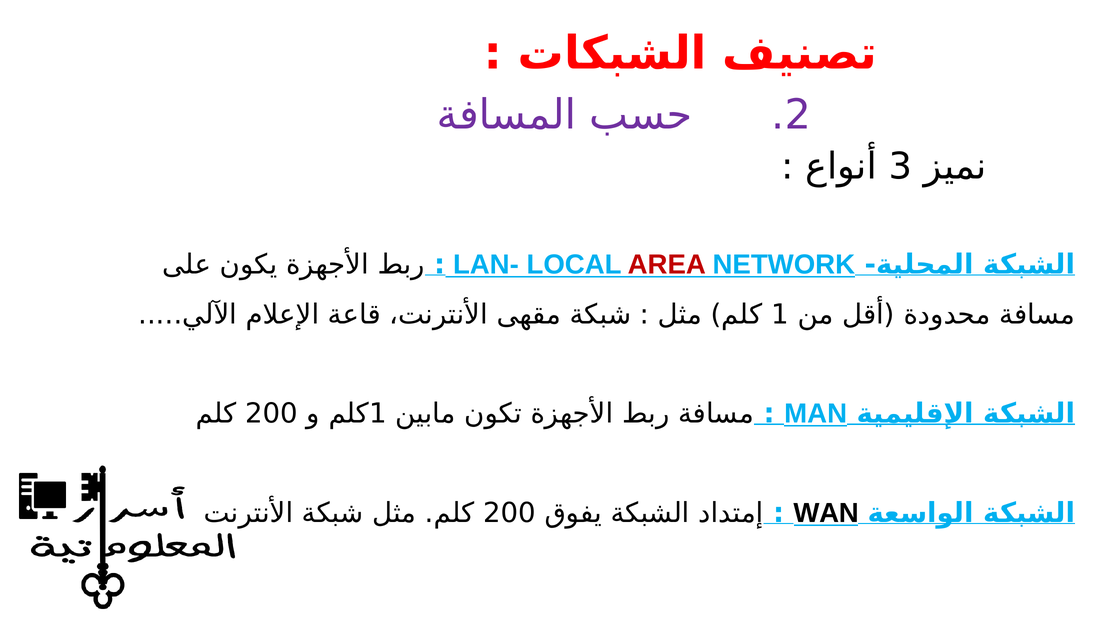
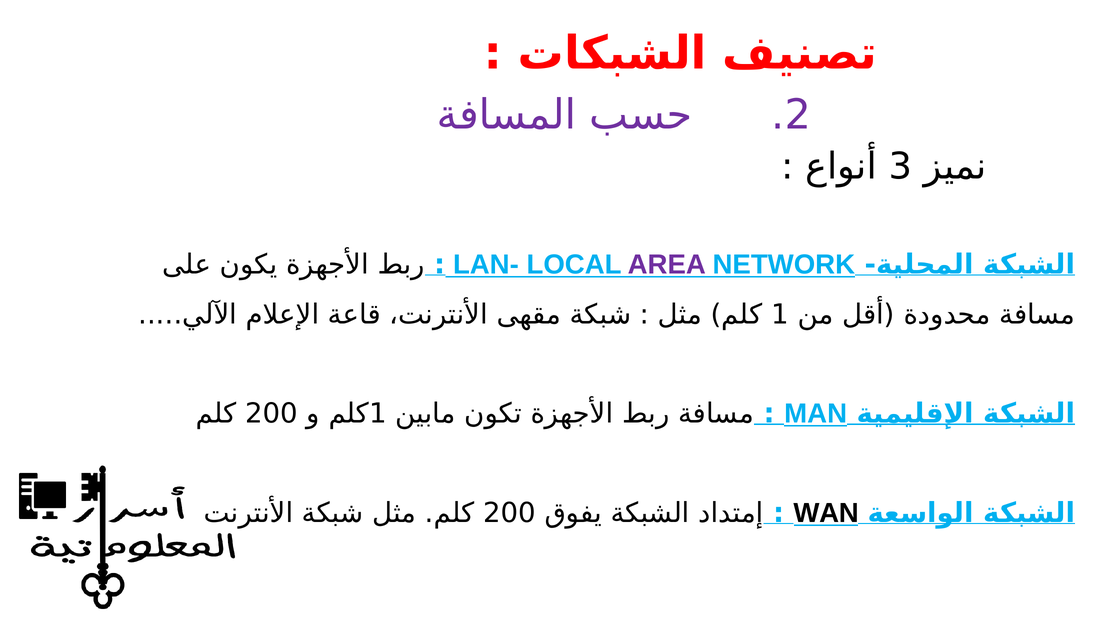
AREA colour: red -> purple (667, 265)
